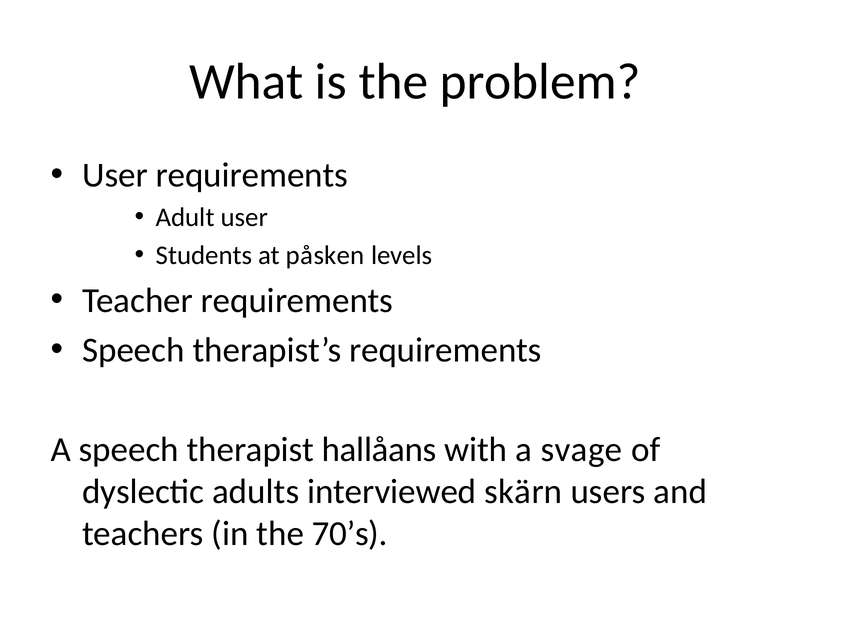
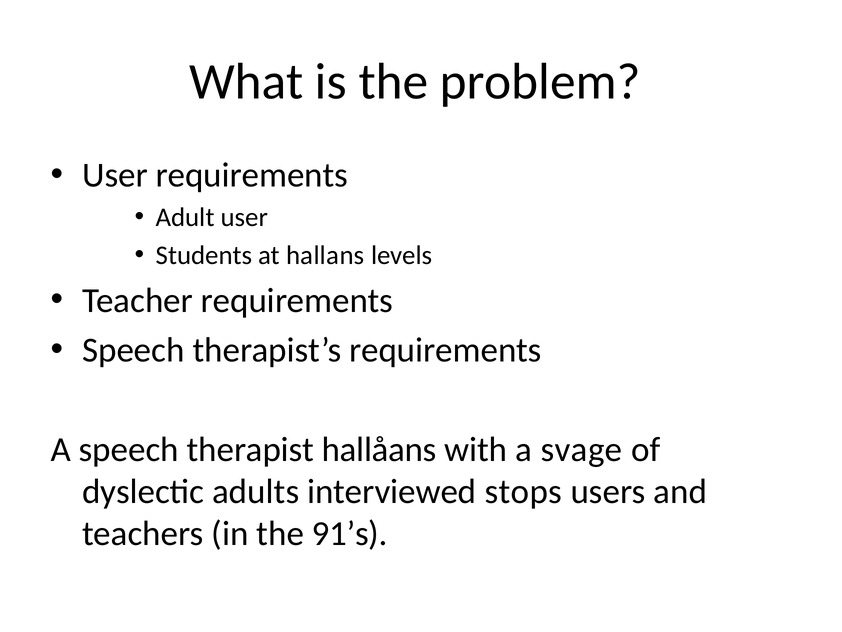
påsken: påsken -> hallans (325, 255)
skärn: skärn -> stops (523, 491)
70’s: 70’s -> 91’s (350, 533)
